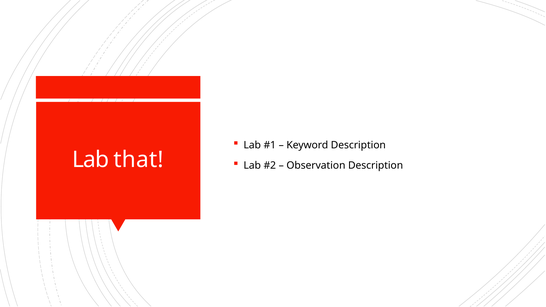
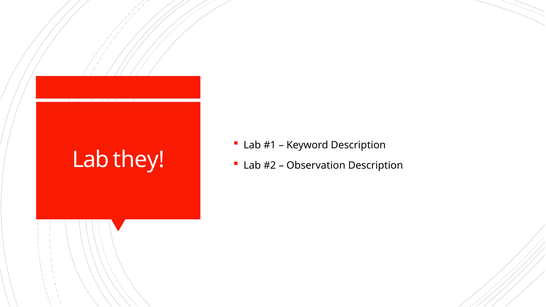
that: that -> they (139, 160)
